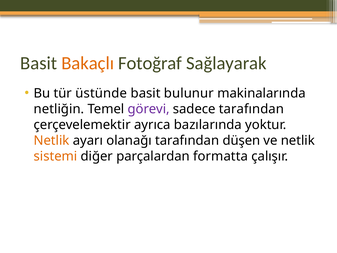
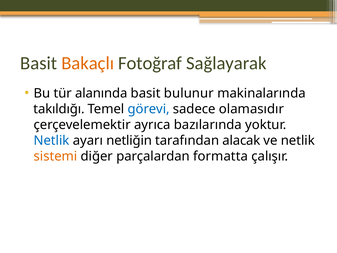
üstünde: üstünde -> alanında (101, 93)
netliğin: netliğin -> takıldığı (59, 109)
görevi colour: purple -> blue (149, 109)
sadece tarafından: tarafından -> olamasıdır (252, 109)
Netlik colour: orange -> blue (52, 140)
olanağı: olanağı -> netliğin (129, 140)
düşen: düşen -> alacak (241, 140)
